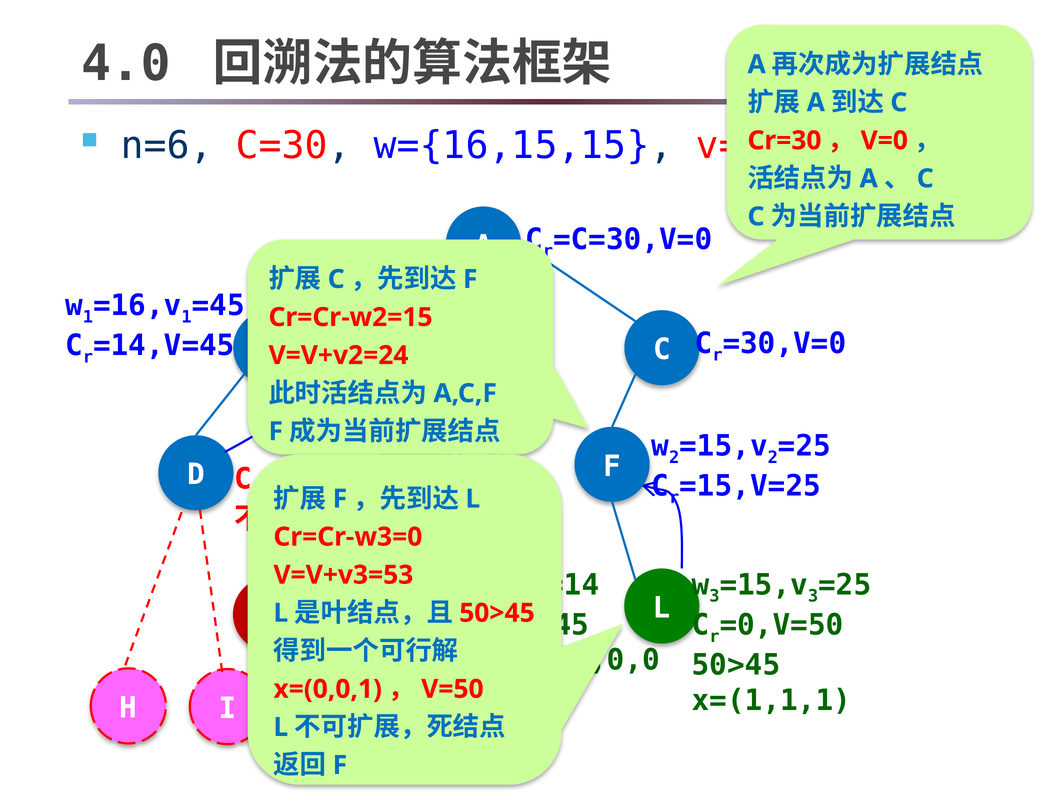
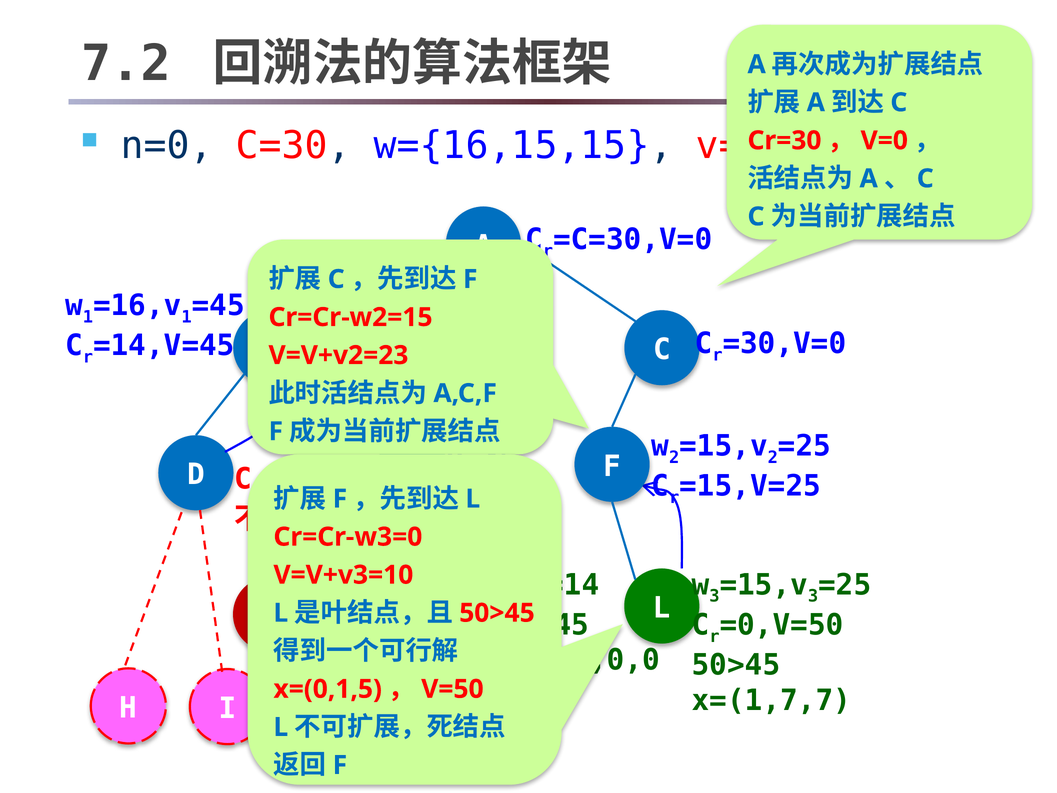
4.0: 4.0 -> 7.2 (126, 64)
n=6: n=6 -> n=0 (167, 146)
V=V+v2=24: V=V+v2=24 -> V=V+v2=23 (338, 355)
V=V+v3=53: V=V+v3=53 -> V=V+v3=10 (343, 575)
x=(0,0,1: x=(0,0,1 -> x=(0,1,5 (328, 689)
x=(1,1,1: x=(1,1,1 -> x=(1,7,7 (771, 700)
